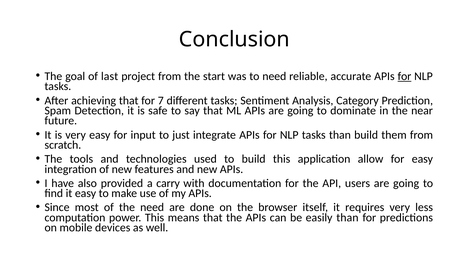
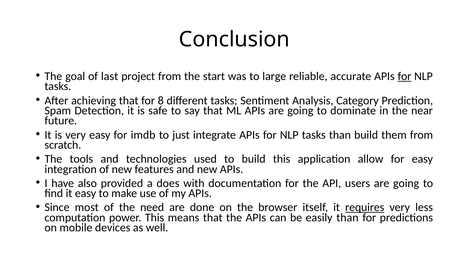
to need: need -> large (274, 76)
7: 7 -> 8 (161, 100)
input: input -> imdb (143, 135)
carry: carry -> does (168, 183)
requires underline: none -> present (365, 207)
